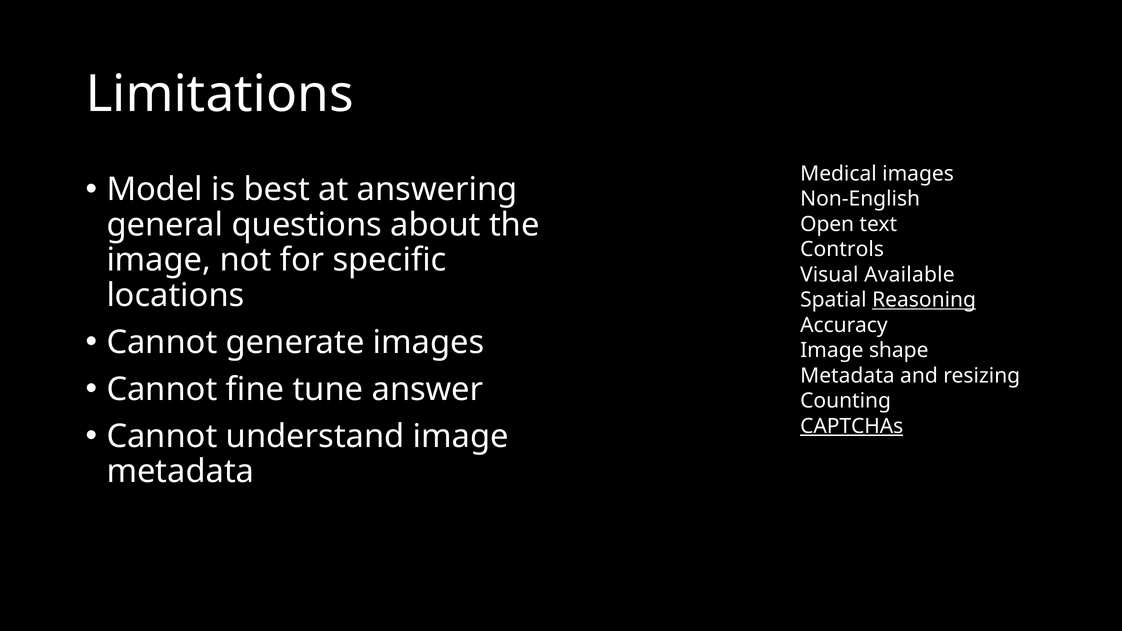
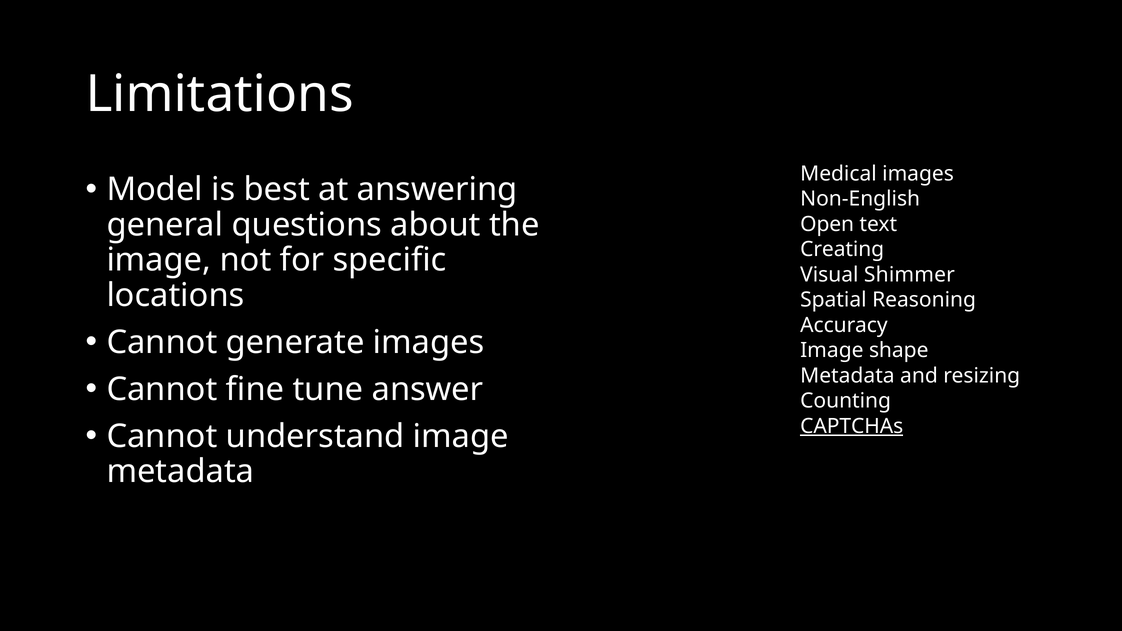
Controls: Controls -> Creating (842, 250)
Available: Available -> Shimmer (909, 275)
Reasoning underline: present -> none (924, 300)
